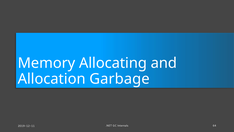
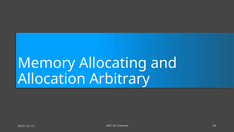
Garbage: Garbage -> Arbitrary (120, 79)
